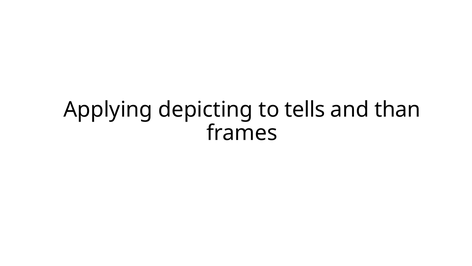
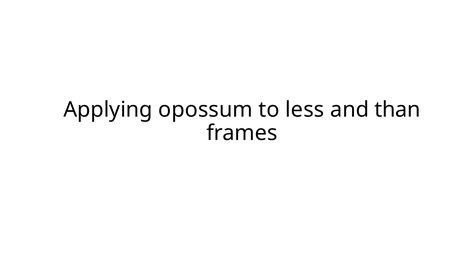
depicting: depicting -> opossum (205, 109)
tells: tells -> less (305, 109)
